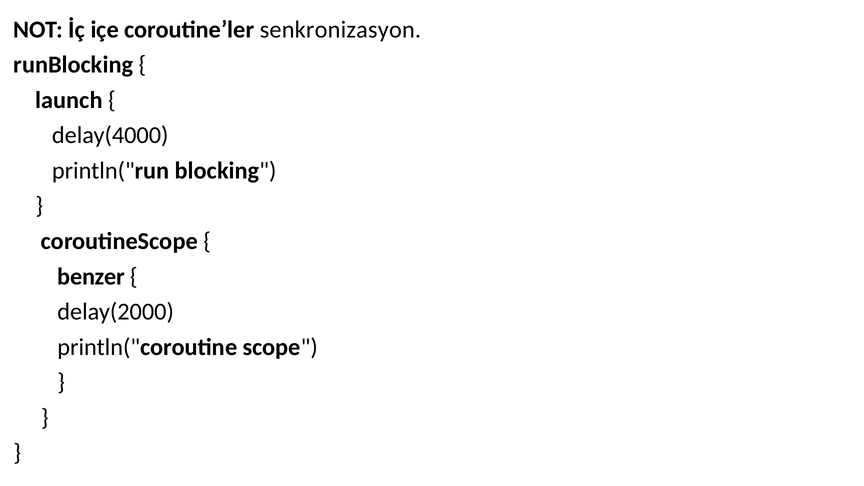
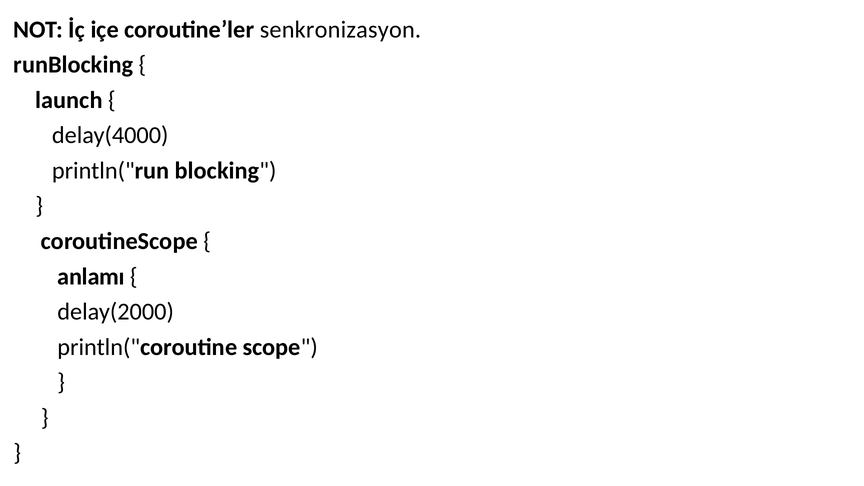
benzer: benzer -> anlamı (91, 276)
